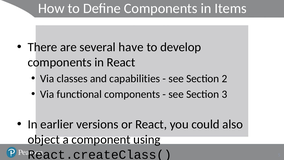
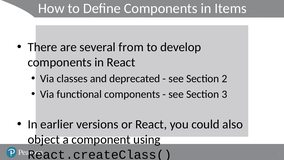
have: have -> from (131, 47)
and capabilities: capabilities -> deprecated (135, 79)
